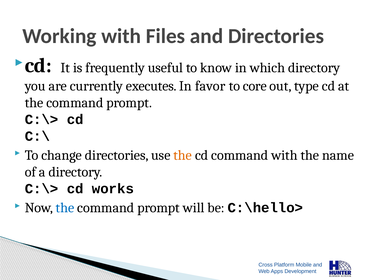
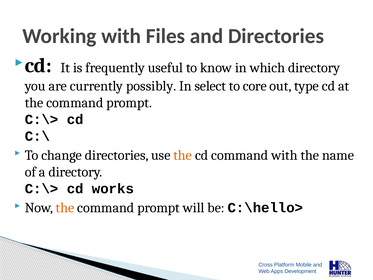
executes: executes -> possibly (151, 86)
favor: favor -> select (210, 86)
the colour: blue -> orange (65, 208)
